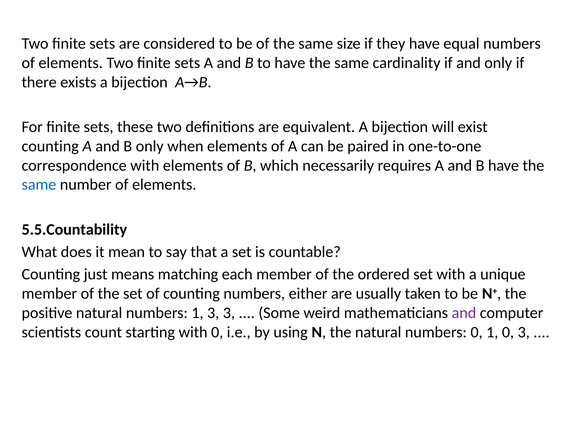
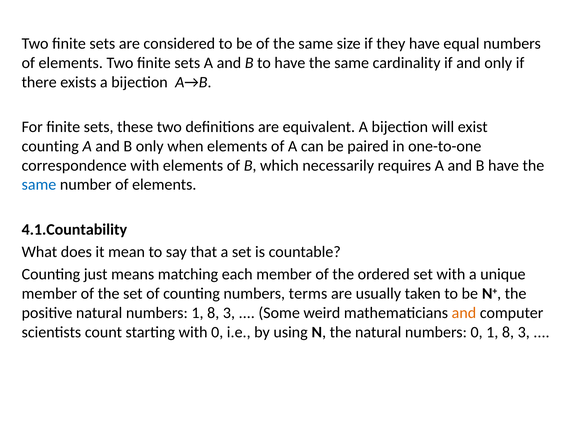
5.5.Countability: 5.5.Countability -> 4.1.Countability (74, 230)
either: either -> terms (308, 294)
numbers 1 3: 3 -> 8 (213, 313)
and colour: purple -> orange (464, 313)
0 1 0: 0 -> 8 (508, 332)
